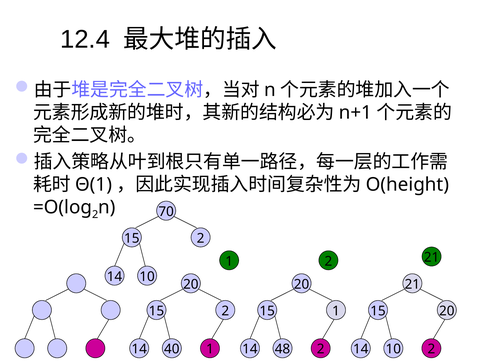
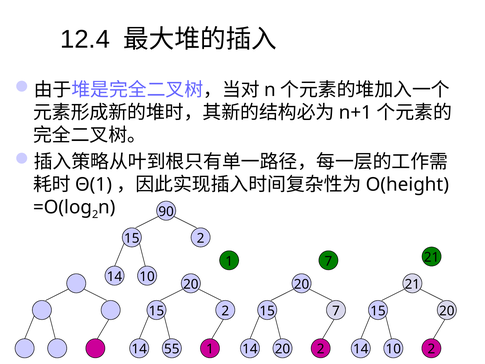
70: 70 -> 90 (166, 211)
1 2: 2 -> 7 (328, 261)
15 1: 1 -> 7 (336, 311)
40: 40 -> 55 (172, 349)
14 48: 48 -> 20 (282, 349)
